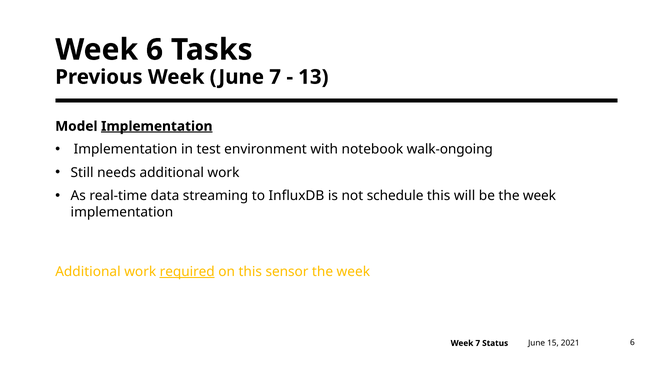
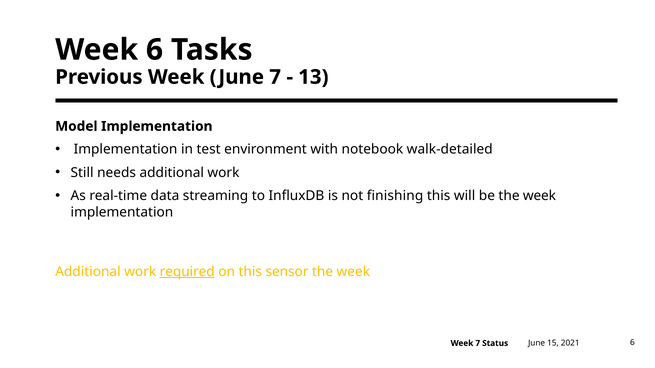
Implementation underline: present -> none (157, 126)
walk-ongoing: walk-ongoing -> walk-detailed (450, 150)
schedule: schedule -> finishing (395, 196)
